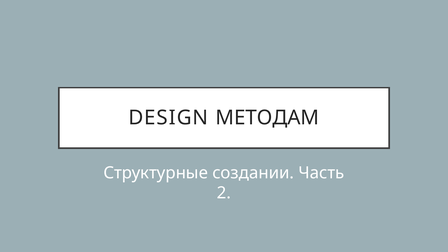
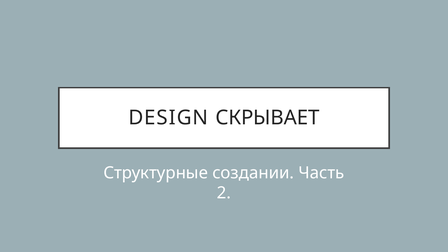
МЕТОДАМ: МЕТОДАМ -> СКРЫВАЕТ (267, 118)
